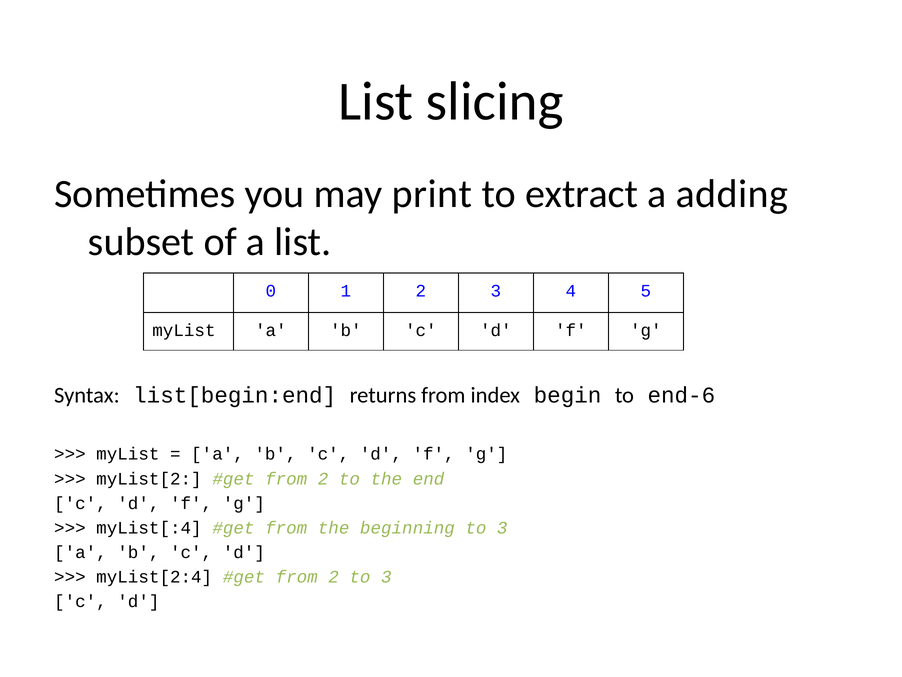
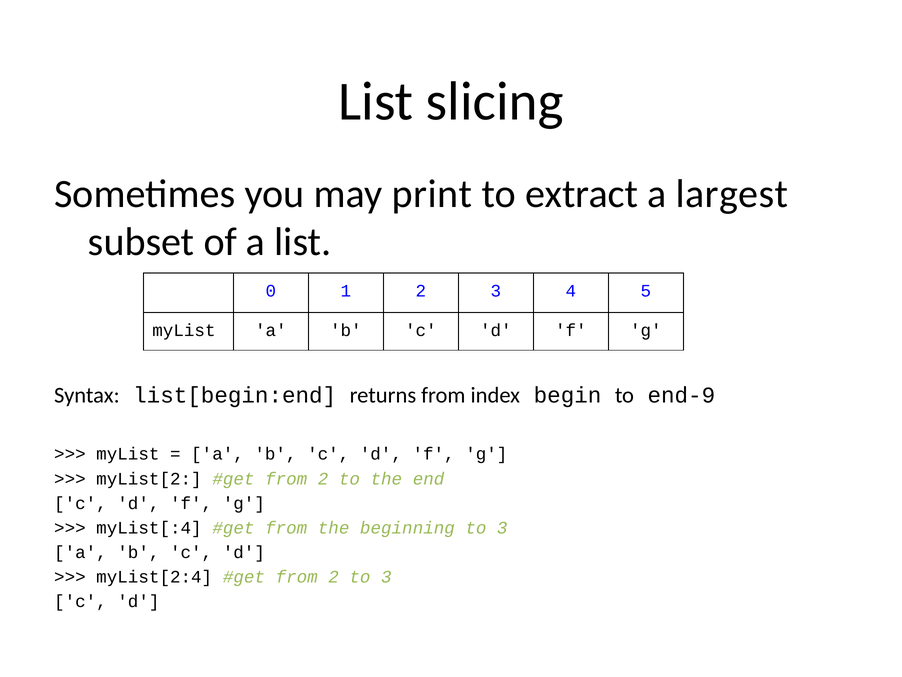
adding: adding -> largest (732, 194)
end-6: end-6 -> end-9 (681, 395)
